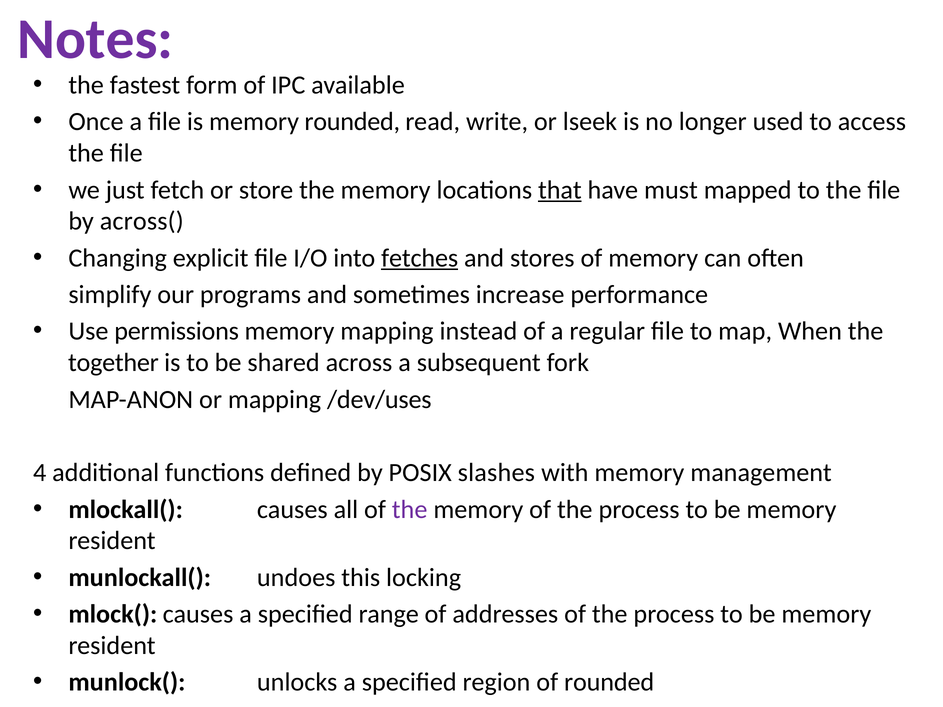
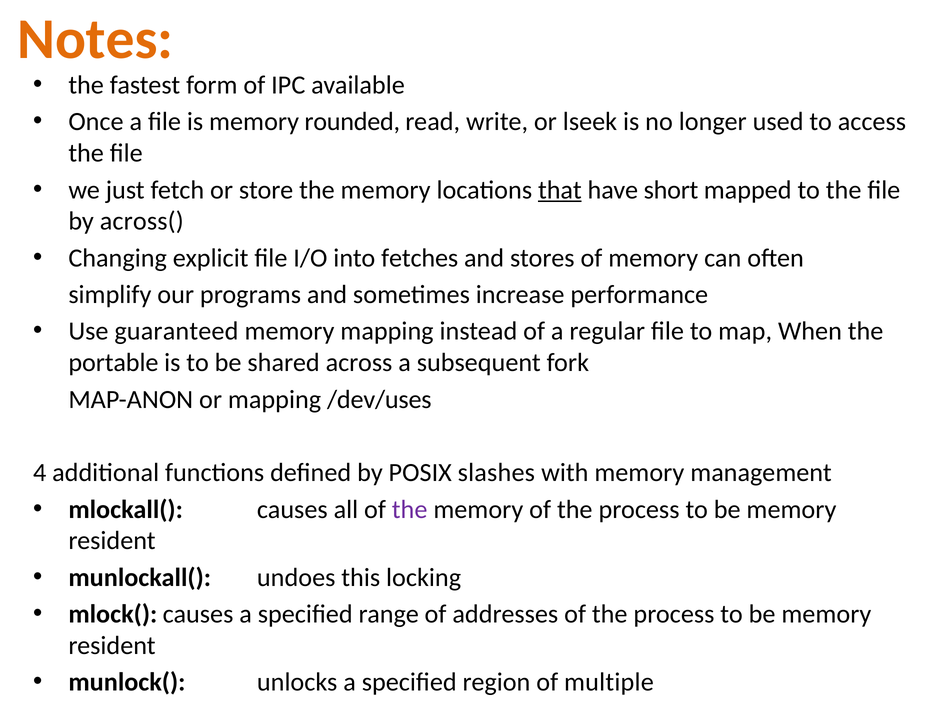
Notes colour: purple -> orange (95, 39)
must: must -> short (671, 190)
fetches underline: present -> none (420, 258)
permissions: permissions -> guaranteed (176, 331)
together: together -> portable (113, 363)
of rounded: rounded -> multiple (609, 683)
